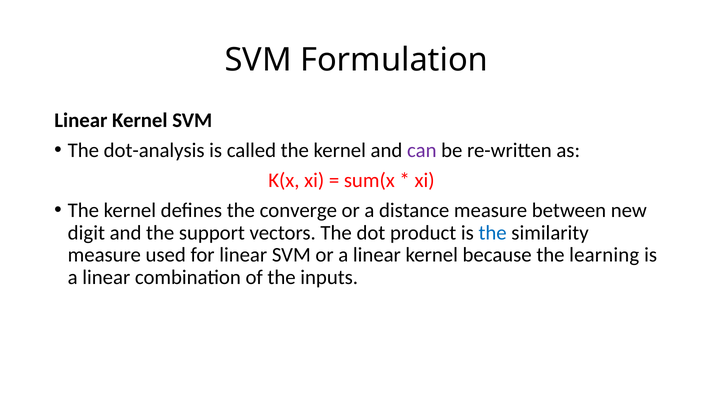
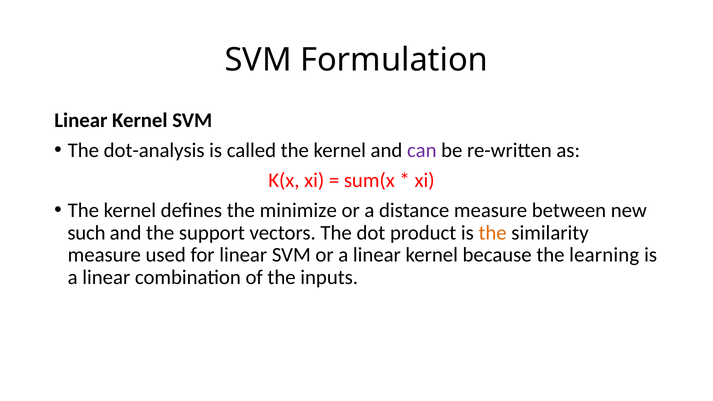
converge: converge -> minimize (298, 210)
digit: digit -> such (86, 233)
the colour: blue -> orange (493, 233)
